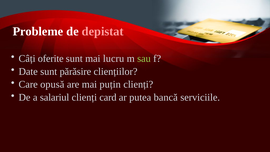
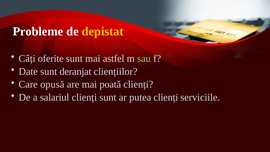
depistat colour: pink -> yellow (103, 31)
lucru: lucru -> astfel (114, 58)
părăsire: părăsire -> deranjat (75, 71)
puțin: puțin -> poată (110, 84)
clienți card: card -> sunt (108, 97)
putea bancă: bancă -> clienți (166, 97)
